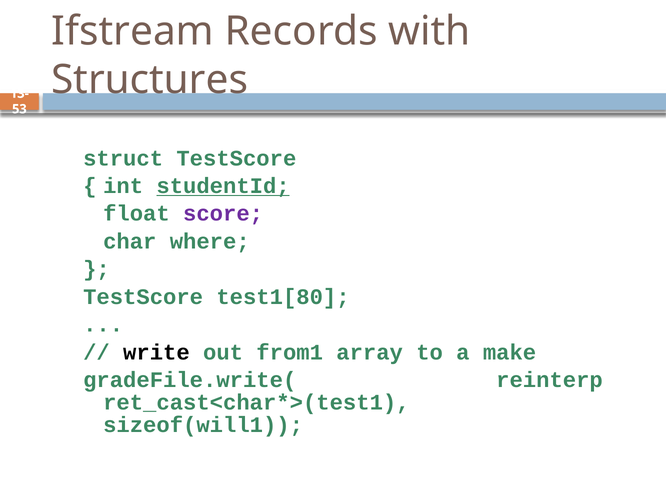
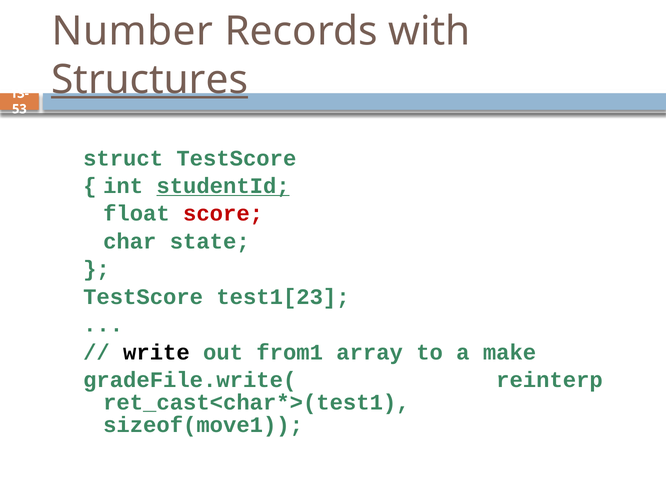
Ifstream: Ifstream -> Number (132, 31)
Structures underline: none -> present (150, 80)
score colour: purple -> red (223, 214)
where: where -> state (210, 242)
test1[80: test1[80 -> test1[23 (283, 297)
sizeof(will1: sizeof(will1 -> sizeof(move1 (203, 426)
